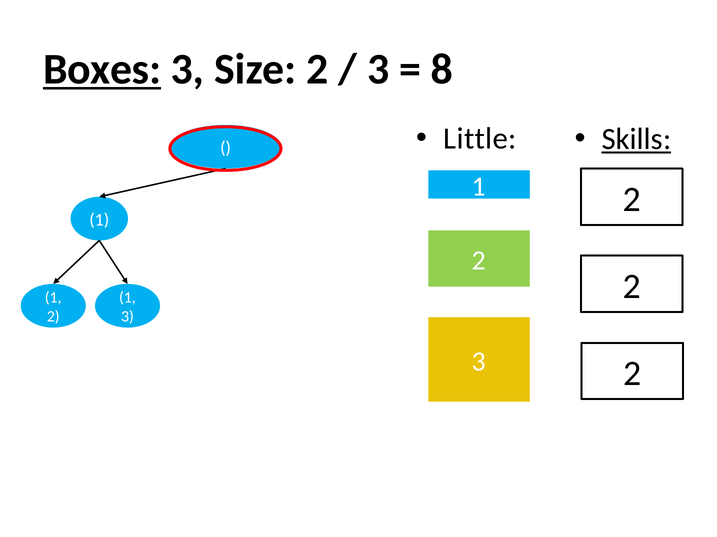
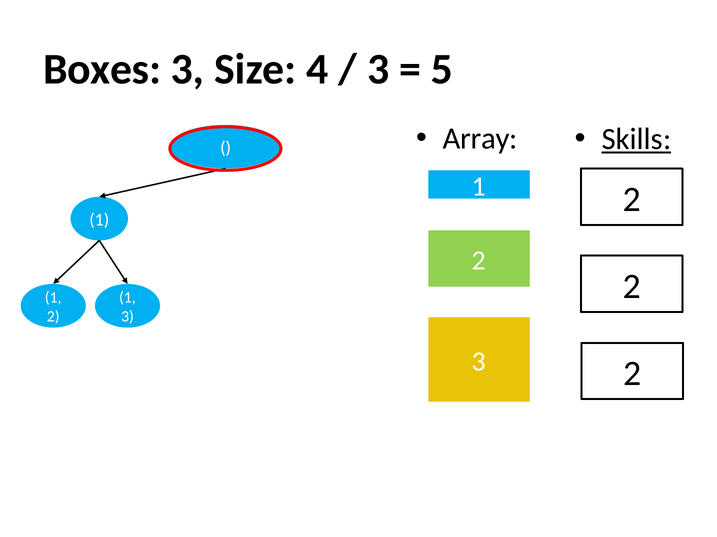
Boxes underline: present -> none (102, 69)
Size 2: 2 -> 4 (317, 69)
8: 8 -> 5 (442, 69)
Little: Little -> Array (480, 139)
